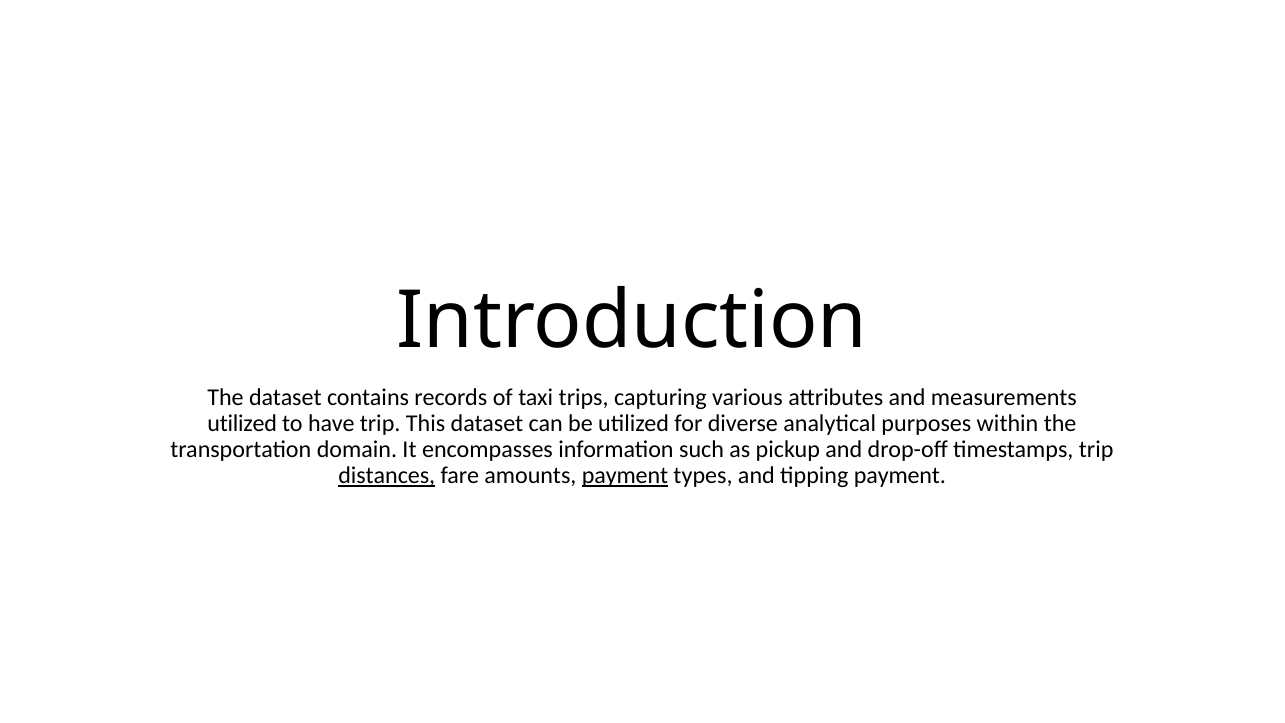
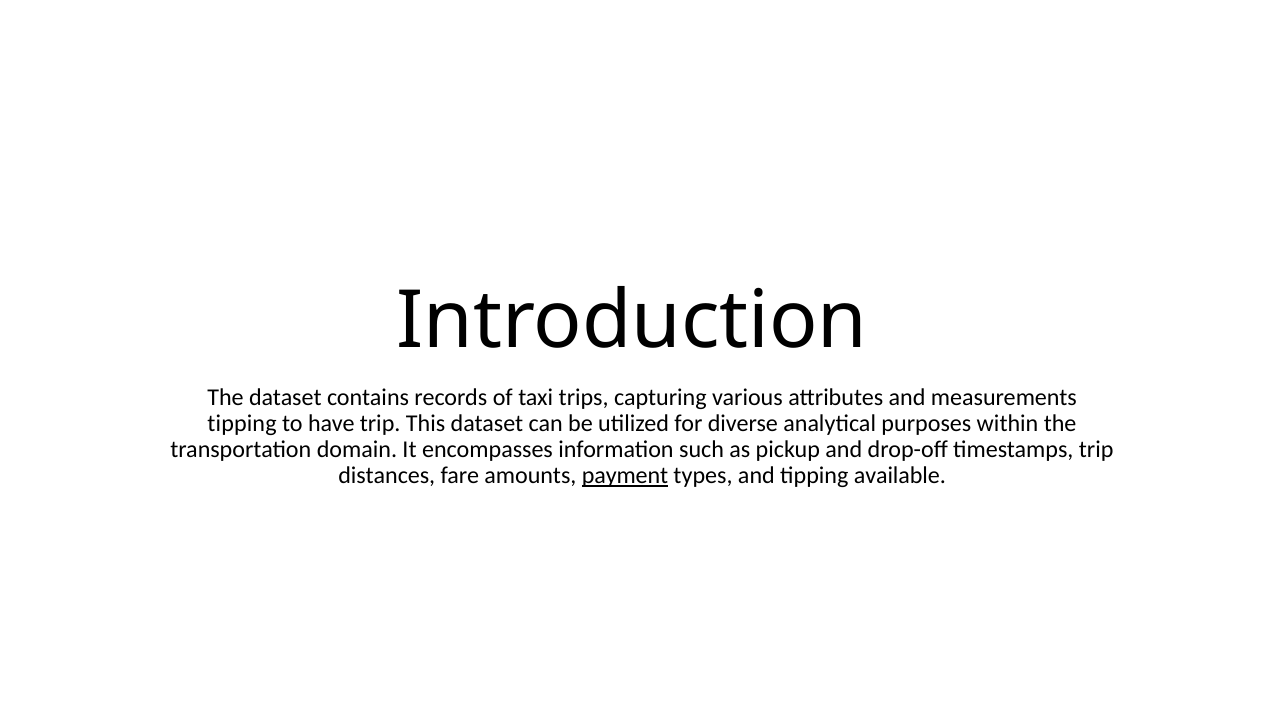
utilized: utilized -> tipping (242, 423)
distances underline: present -> none (387, 475)
tipping payment: payment -> available (900, 475)
